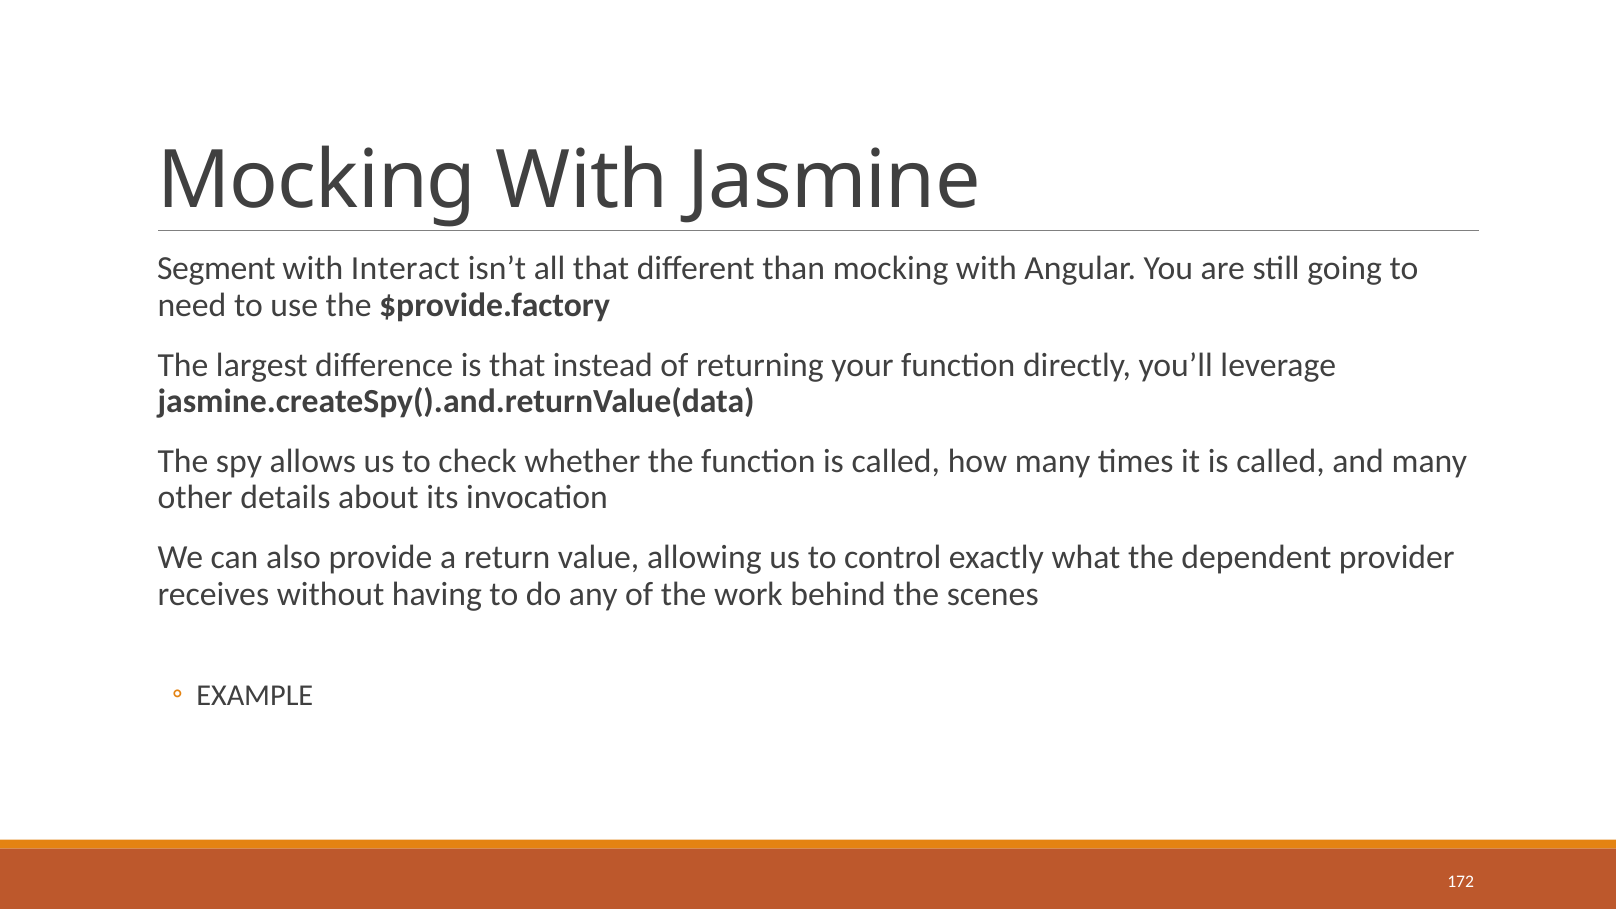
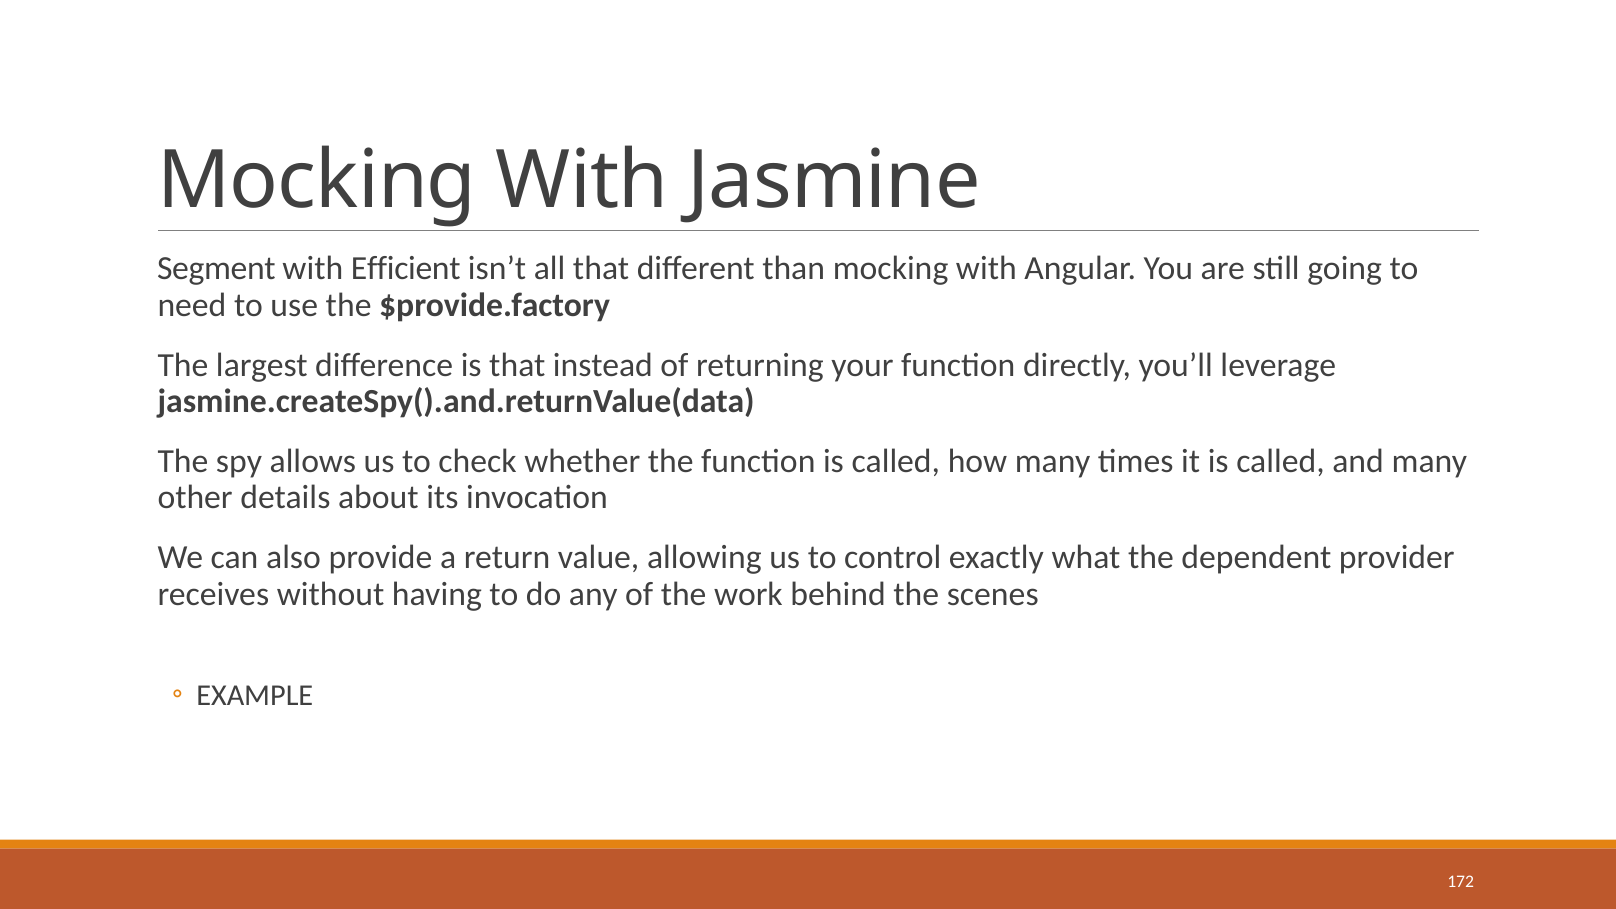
Interact: Interact -> Efficient (406, 269)
